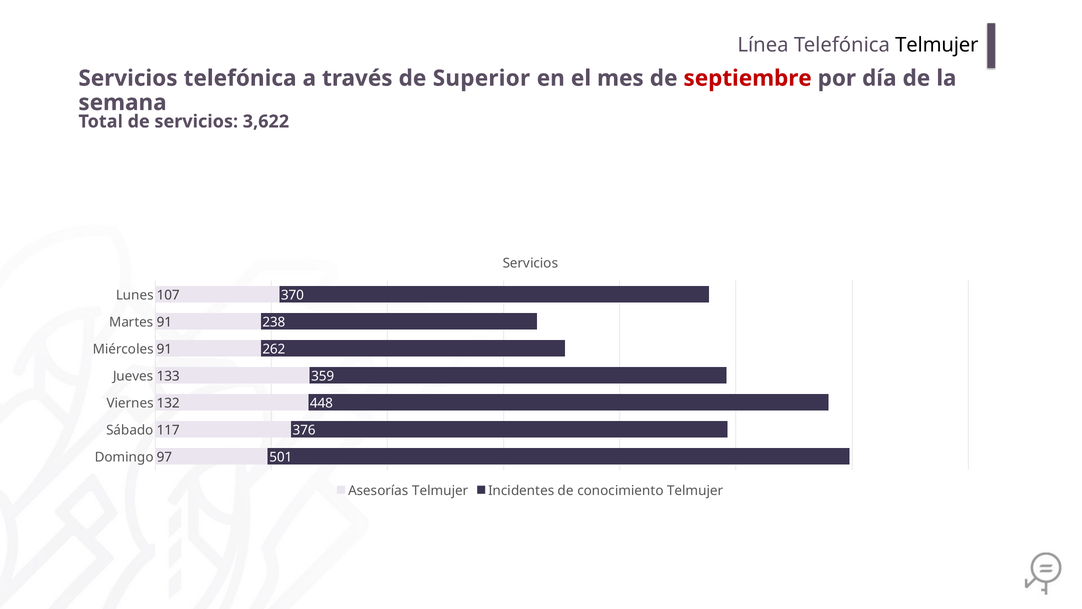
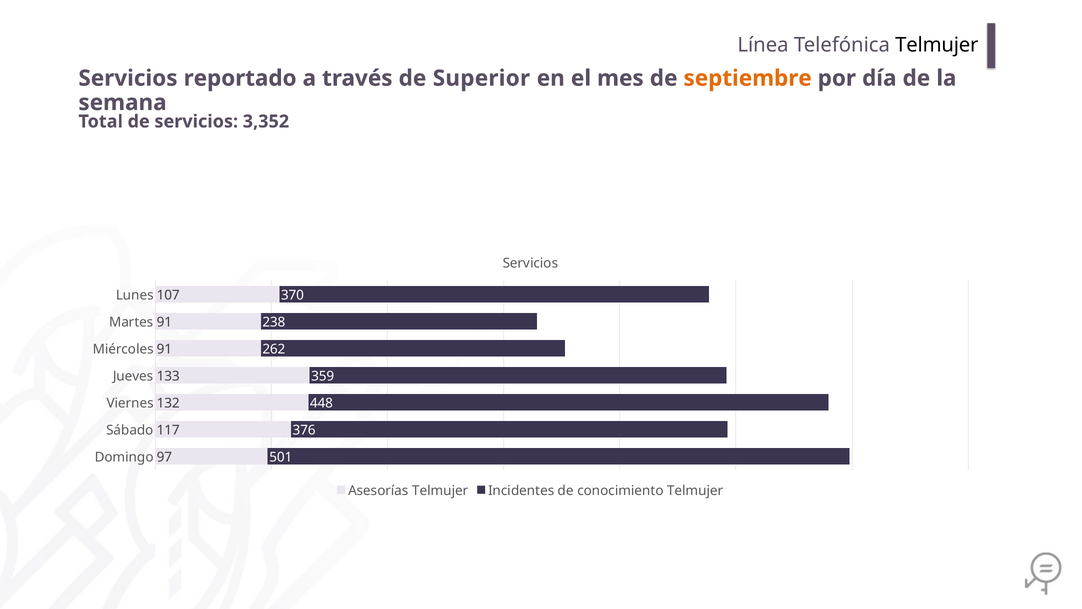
Servicios telefónica: telefónica -> reportado (240, 78)
septiembre colour: red -> orange (748, 78)
3,622: 3,622 -> 3,352 (266, 121)
